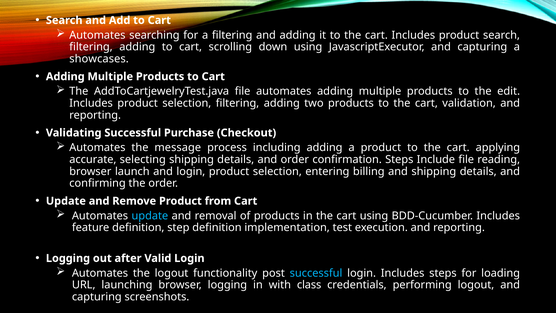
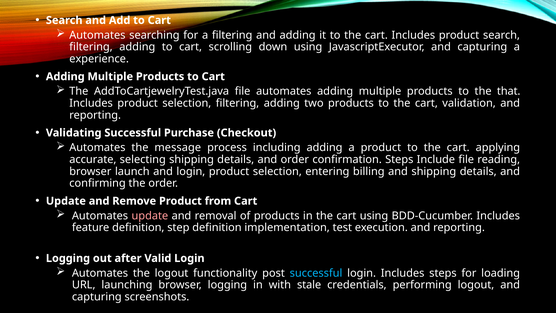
showcases: showcases -> experience (99, 59)
edit: edit -> that (509, 91)
update colour: light blue -> pink (150, 216)
class: class -> stale (309, 285)
